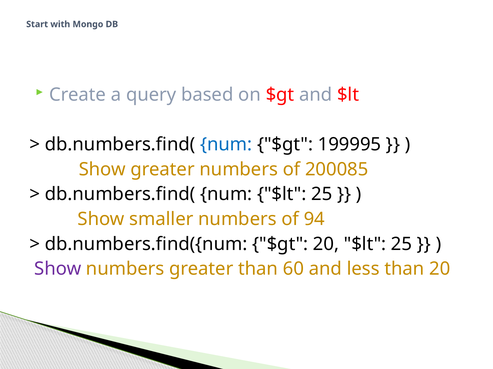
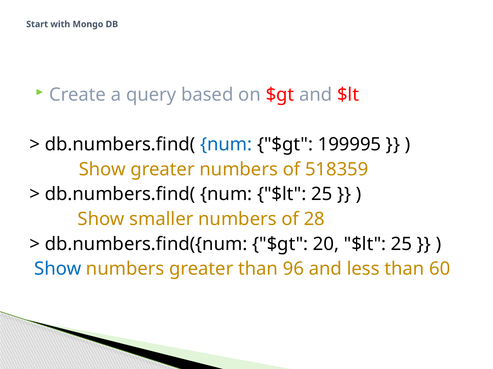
200085: 200085 -> 518359 (337, 170)
94: 94 -> 28 (314, 220)
Show colour: purple -> blue (58, 269)
60: 60 -> 96 (293, 269)
than 20: 20 -> 60 (440, 269)
